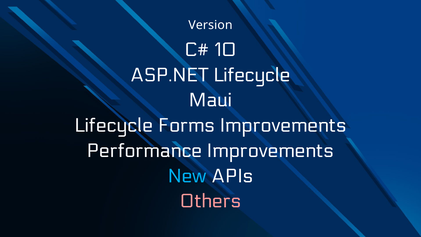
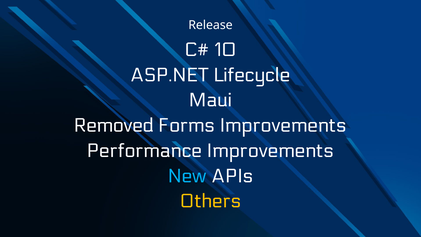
Version: Version -> Release (211, 25)
Lifecycle: Lifecycle -> Removed (114, 125)
Others colour: pink -> yellow (210, 201)
